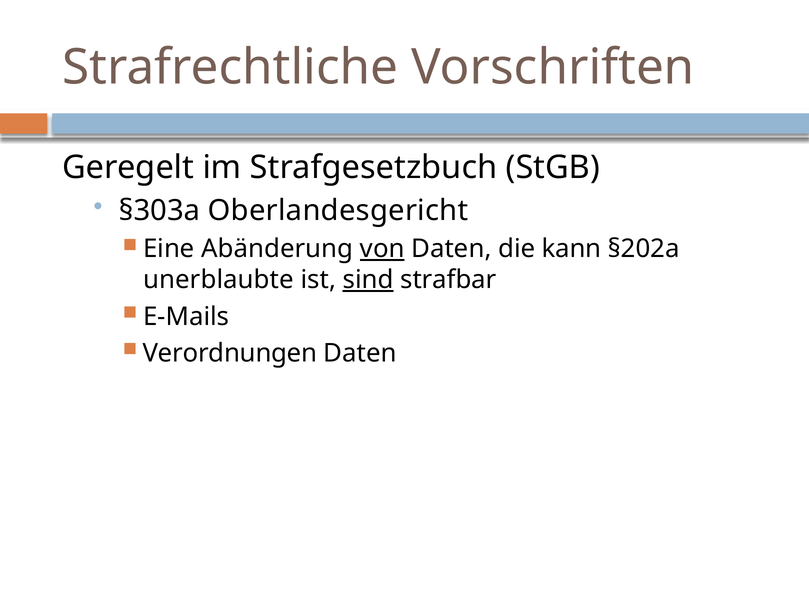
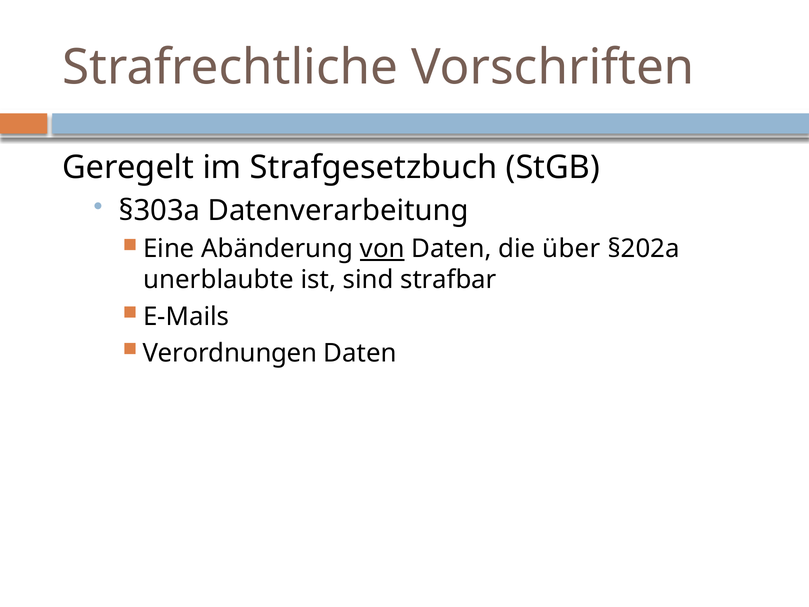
Oberlandesgericht: Oberlandesgericht -> Datenverarbeitung (338, 210)
kann: kann -> über (571, 249)
sind underline: present -> none (368, 280)
